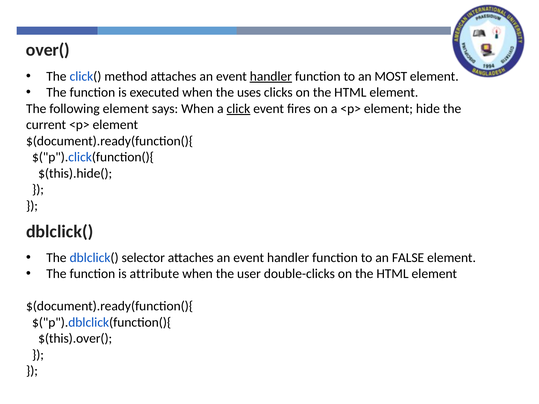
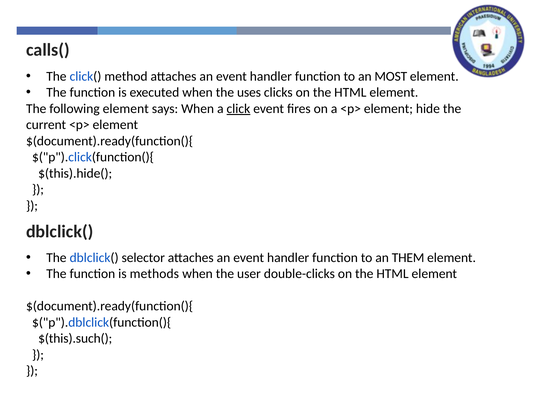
over(: over( -> calls( (48, 50)
handler underline: present -> none (271, 76)
FALSE: FALSE -> THEM (408, 258)
attribute: attribute -> methods (154, 274)
$(this).over(: $(this).over( -> $(this).such( (75, 339)
